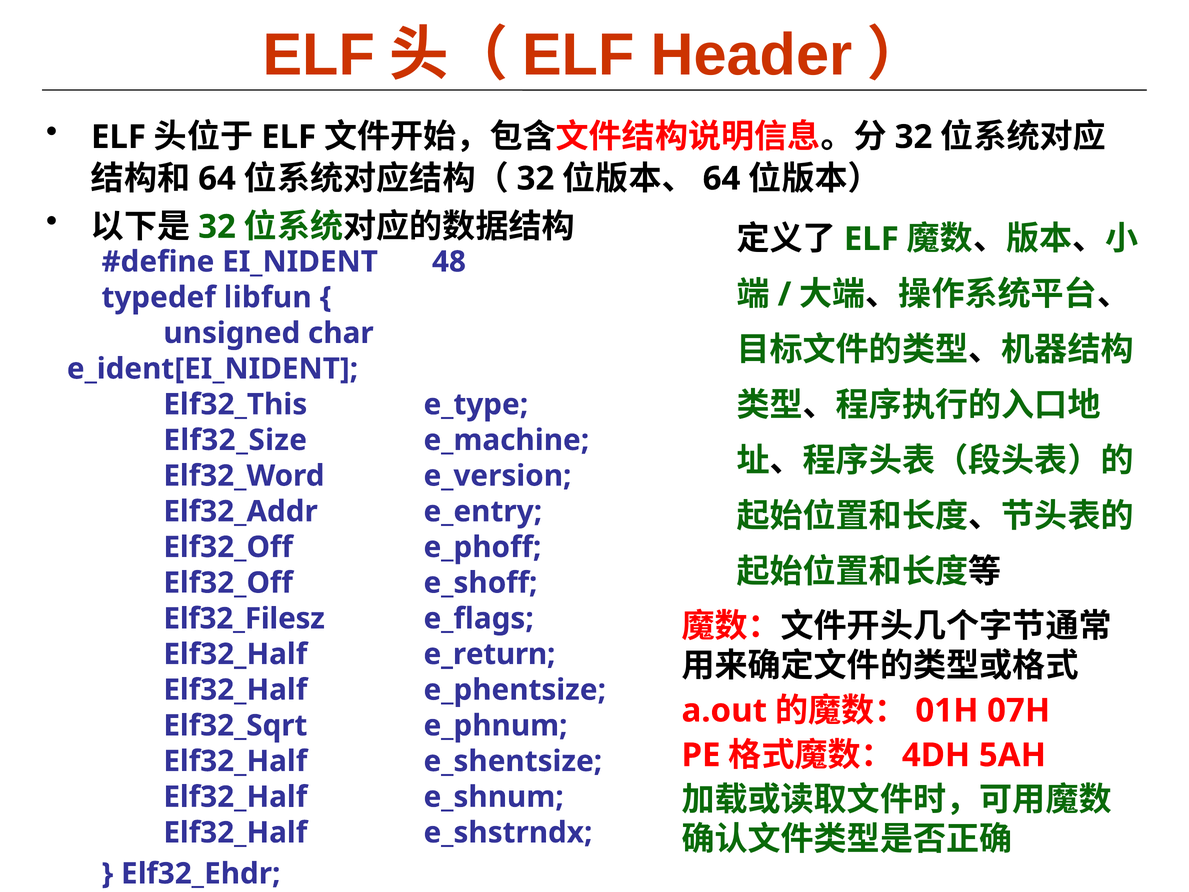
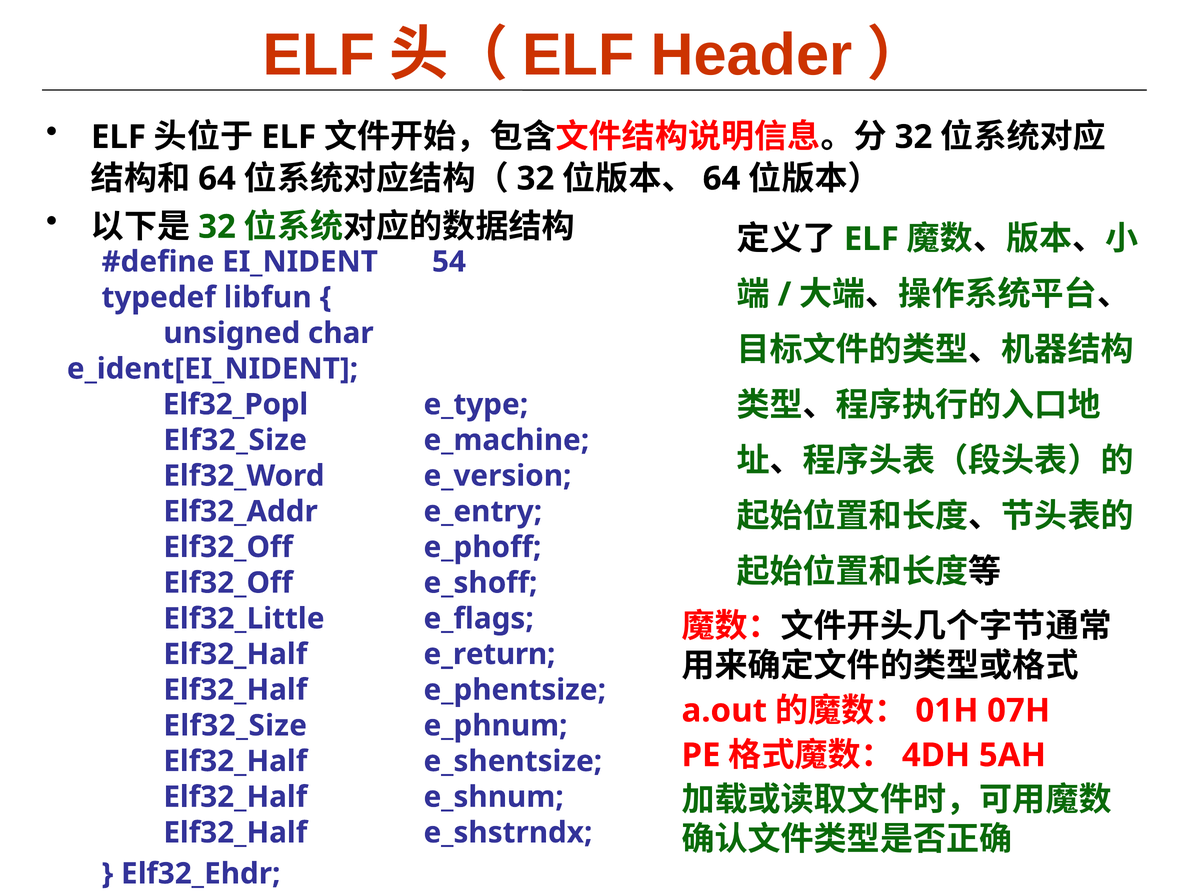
48: 48 -> 54 (449, 262)
Elf32_This: Elf32_This -> Elf32_Popl (235, 404)
Elf32_Filesz: Elf32_Filesz -> Elf32_Little (244, 618)
Elf32_Sqrt: Elf32_Sqrt -> Elf32_Size (235, 725)
